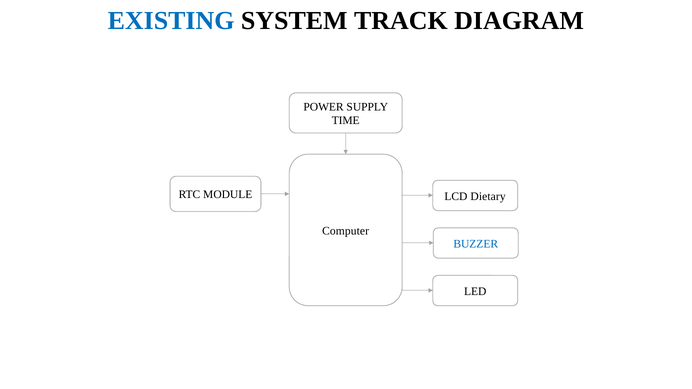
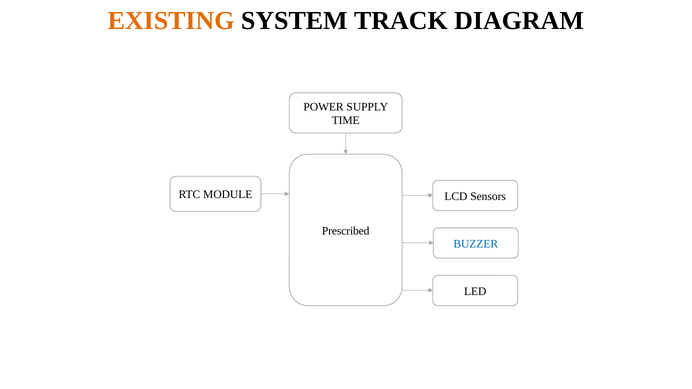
EXISTING colour: blue -> orange (171, 21)
Dietary: Dietary -> Sensors (488, 196)
Computer: Computer -> Prescribed (346, 231)
